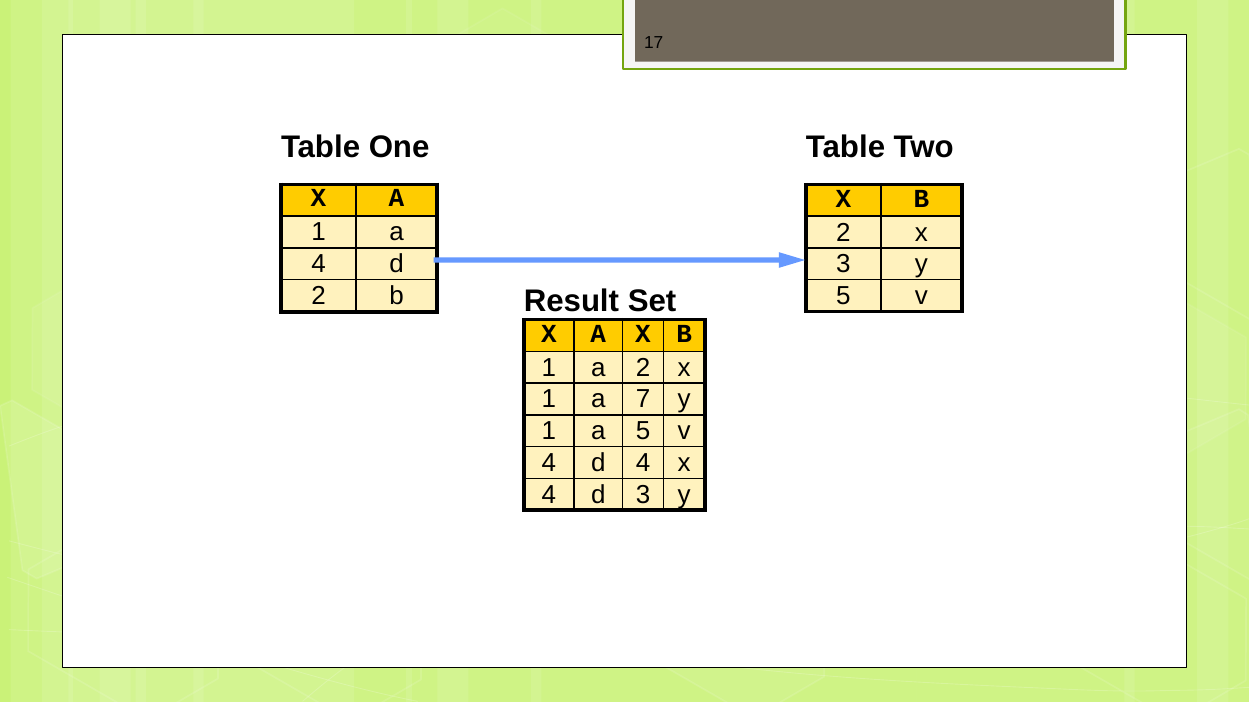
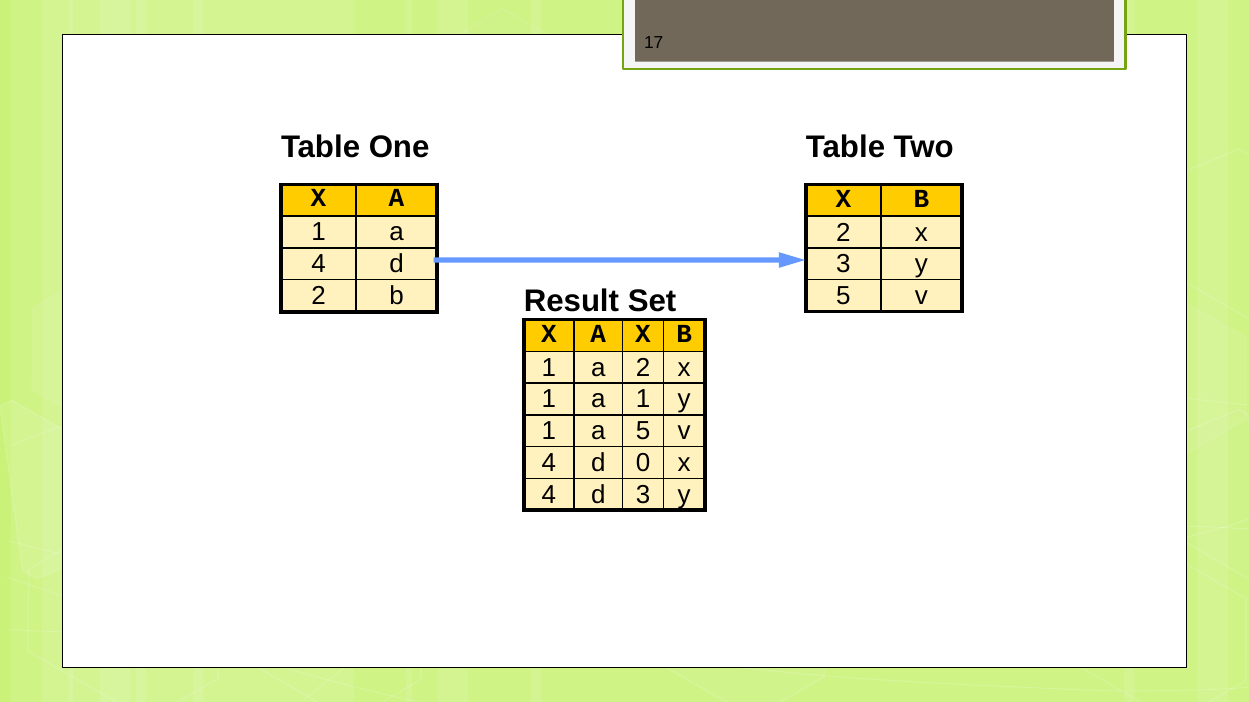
1 a 7: 7 -> 1 (643, 400)
d 4: 4 -> 0 (643, 463)
